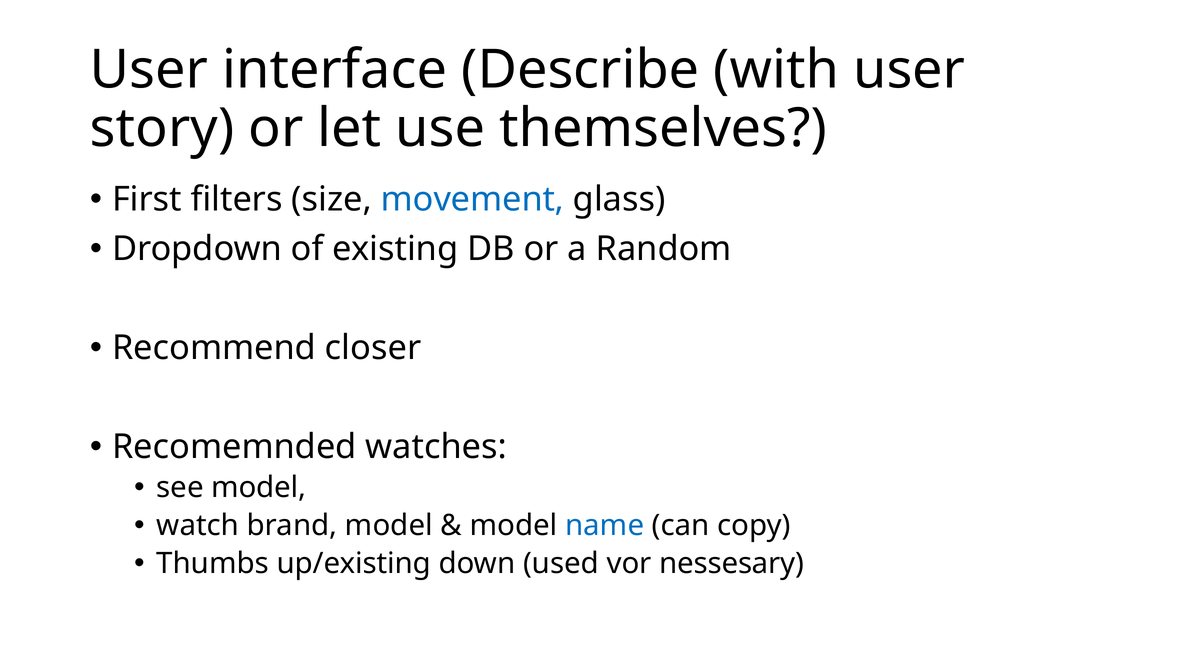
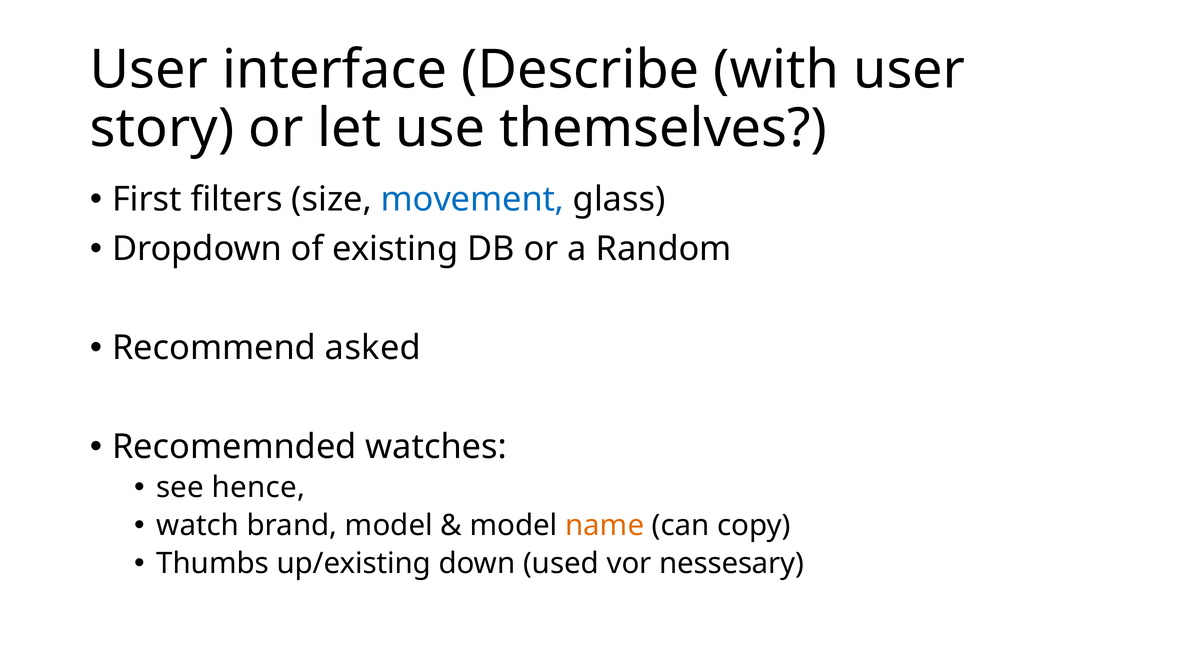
closer: closer -> asked (373, 348)
see model: model -> hence (258, 488)
name colour: blue -> orange (605, 526)
